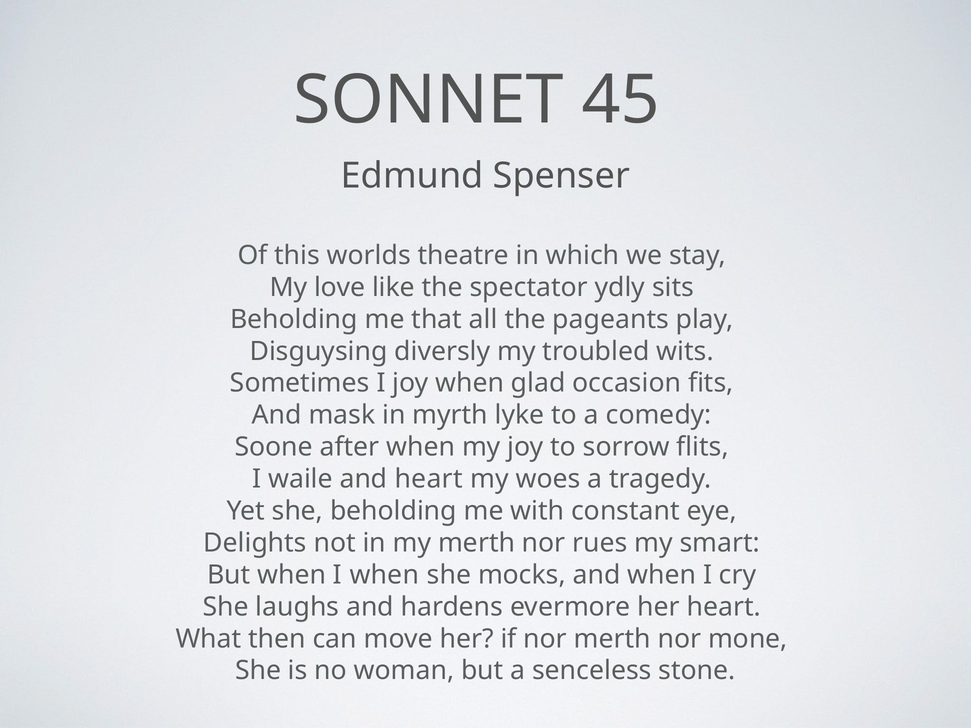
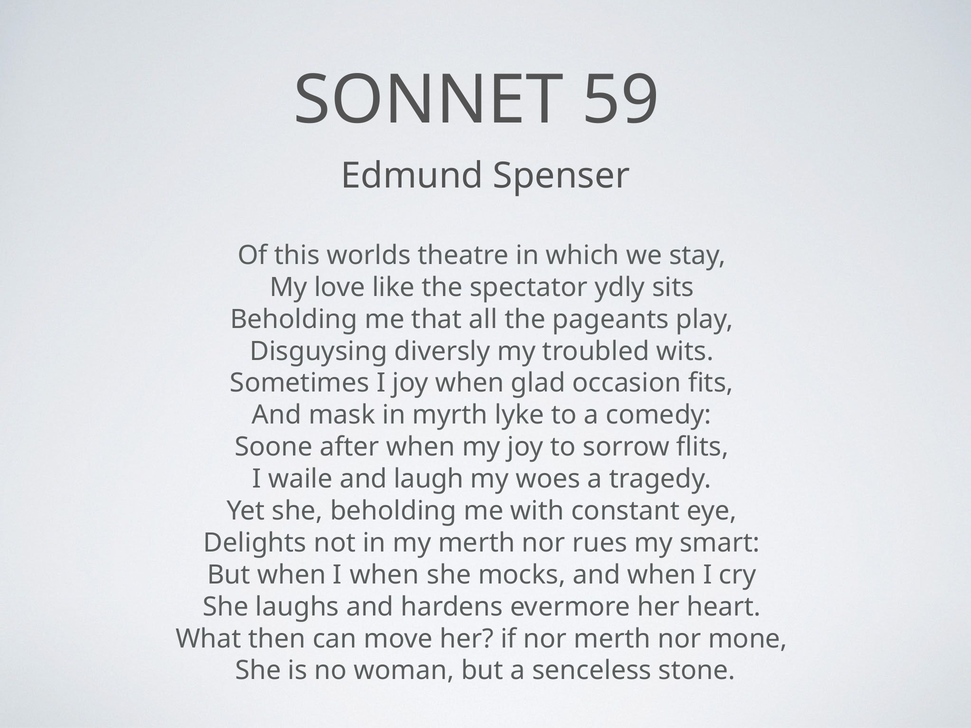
45: 45 -> 59 (621, 100)
and heart: heart -> laugh (429, 479)
